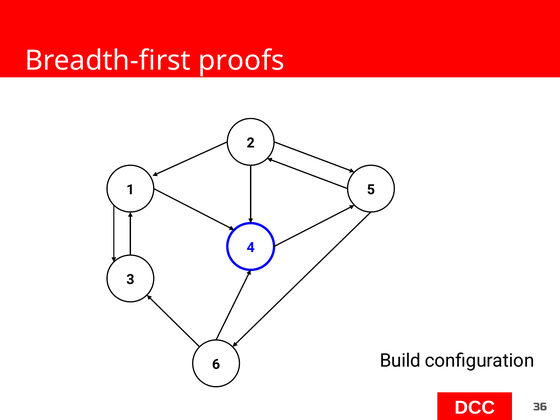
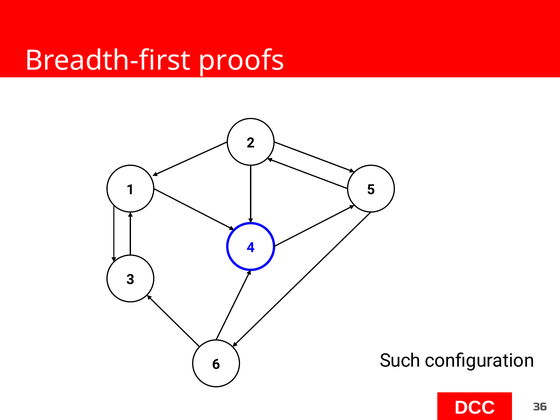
Build: Build -> Such (400, 361)
